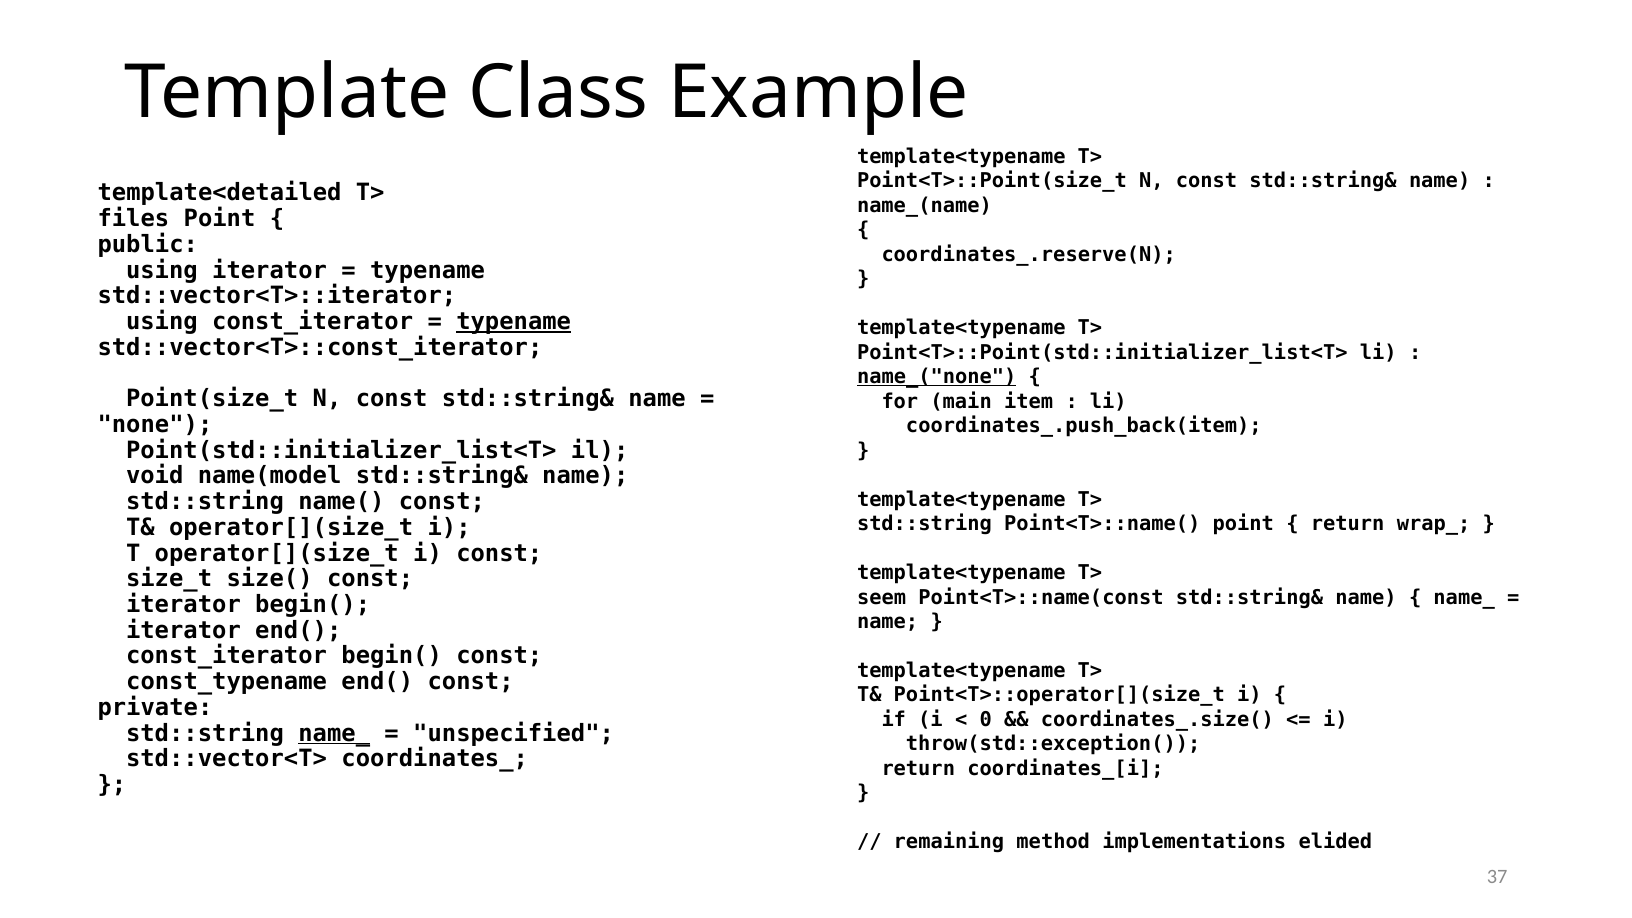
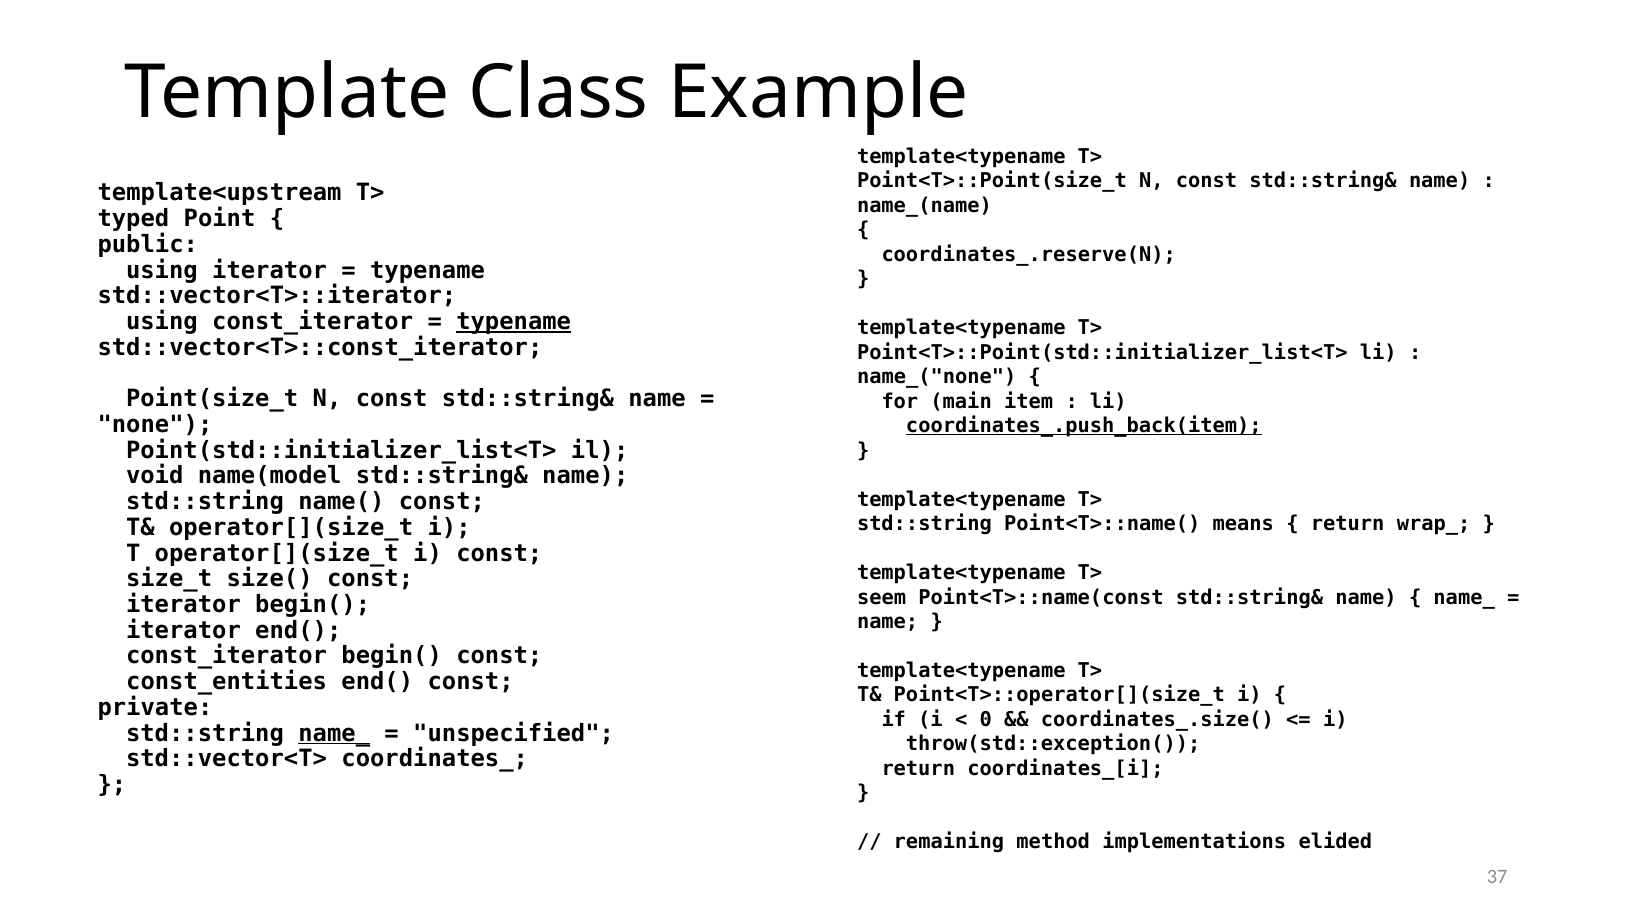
template<detailed: template<detailed -> template<upstream (220, 193)
files: files -> typed (133, 219)
name_("none underline: present -> none (937, 377)
coordinates_.push_back(item underline: none -> present (1084, 426)
Point<T>::name( point: point -> means (1243, 524)
const_typename: const_typename -> const_entities (227, 682)
